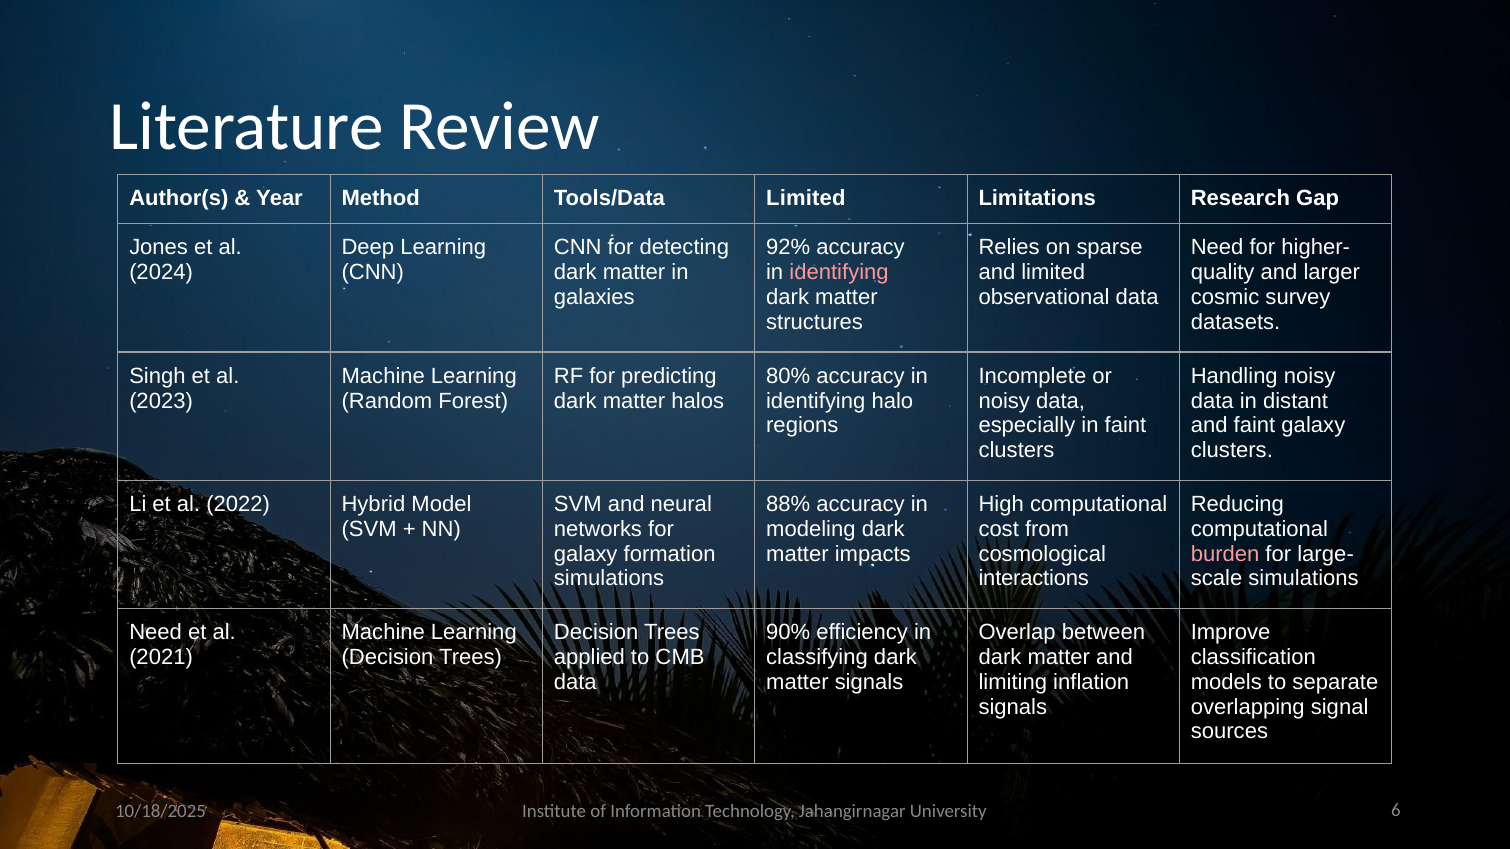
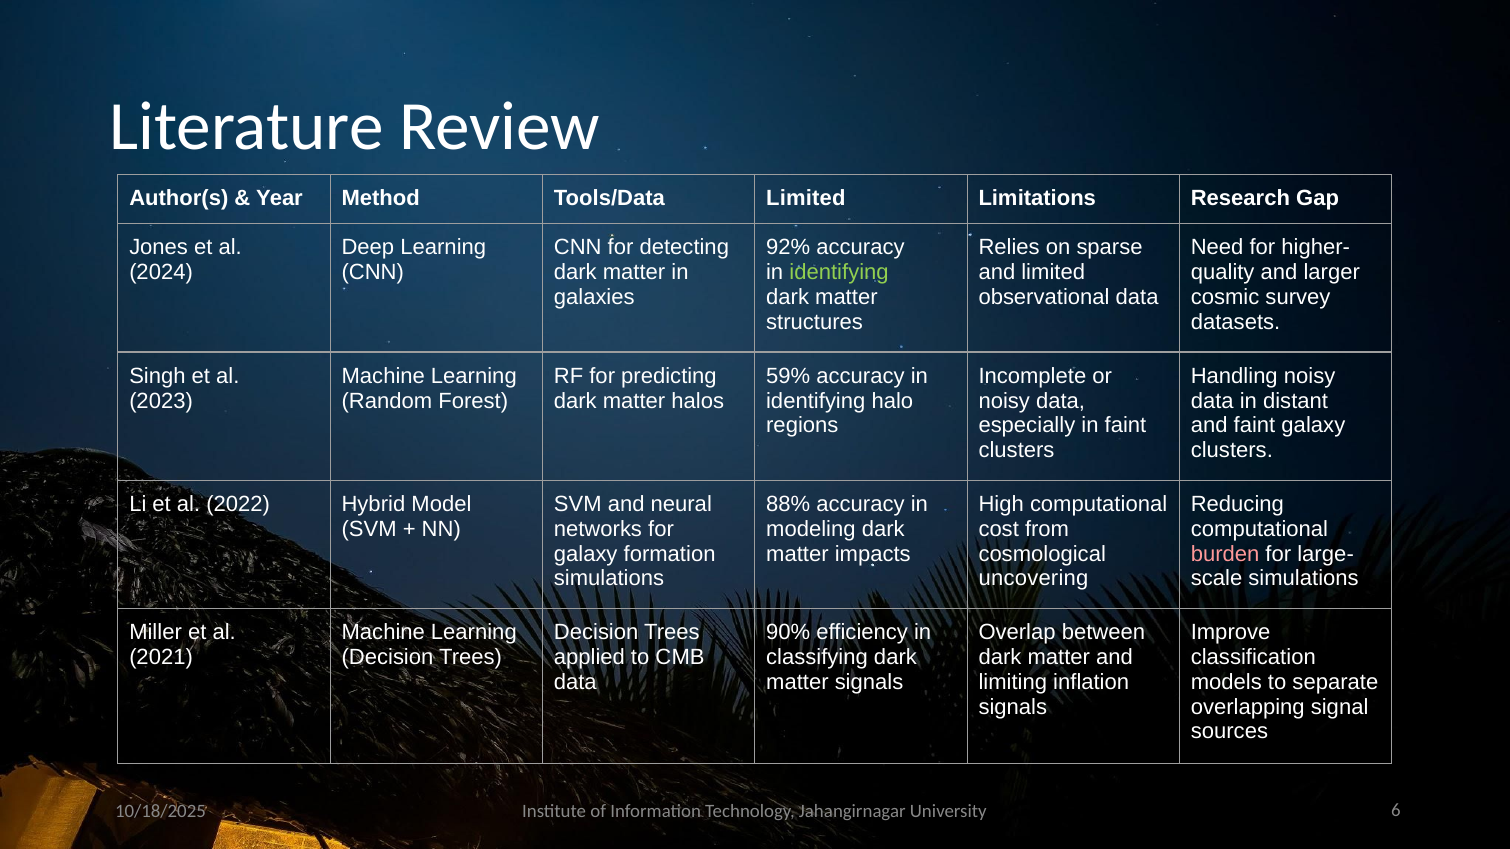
identifying colour: pink -> light green (839, 273)
80%: 80% -> 59% (788, 376)
interactions: interactions -> uncovering (1034, 579)
Need: Need -> Miller (156, 633)
